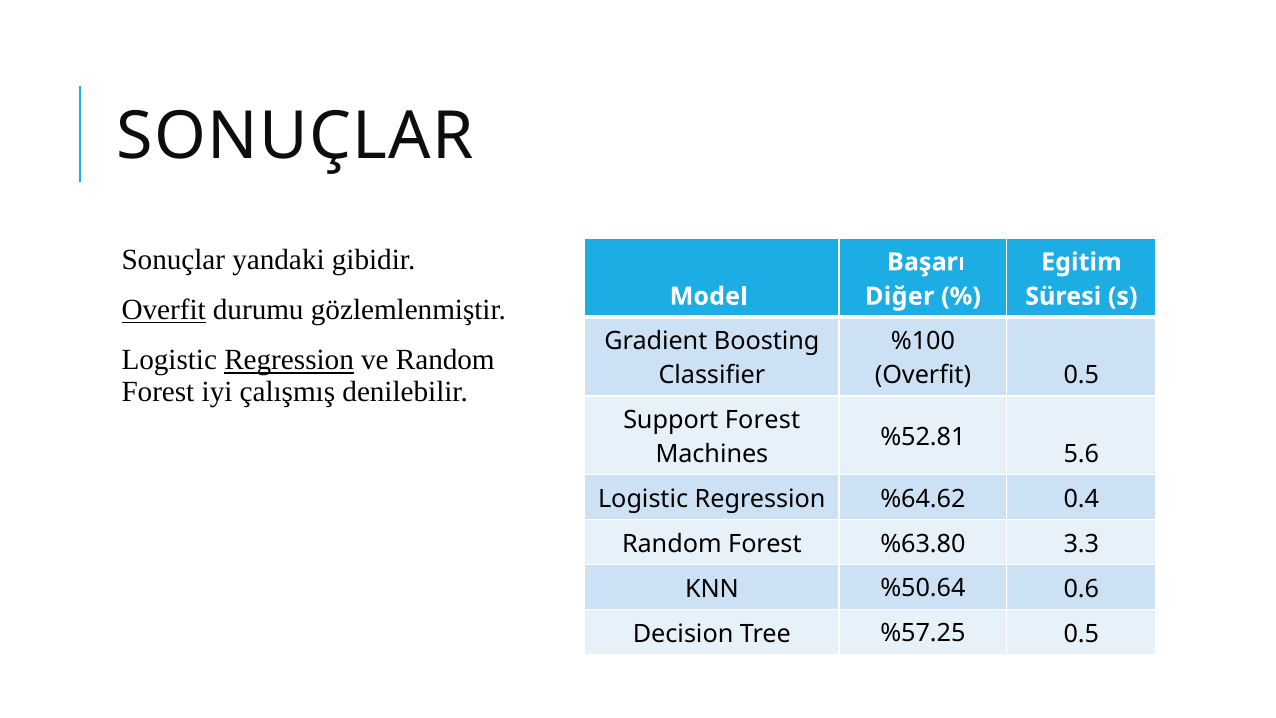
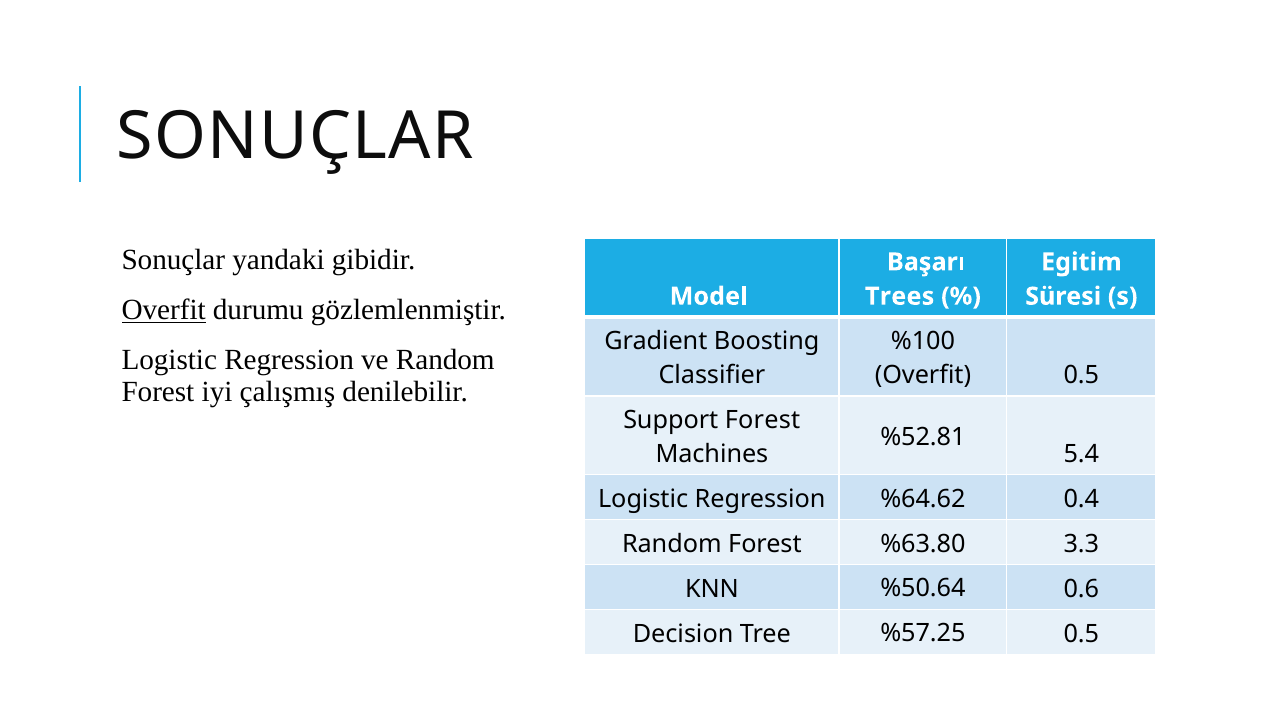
Diğer: Diğer -> Trees (900, 296)
Regression underline: present -> none (289, 360)
5.6: 5.6 -> 5.4 (1081, 454)
